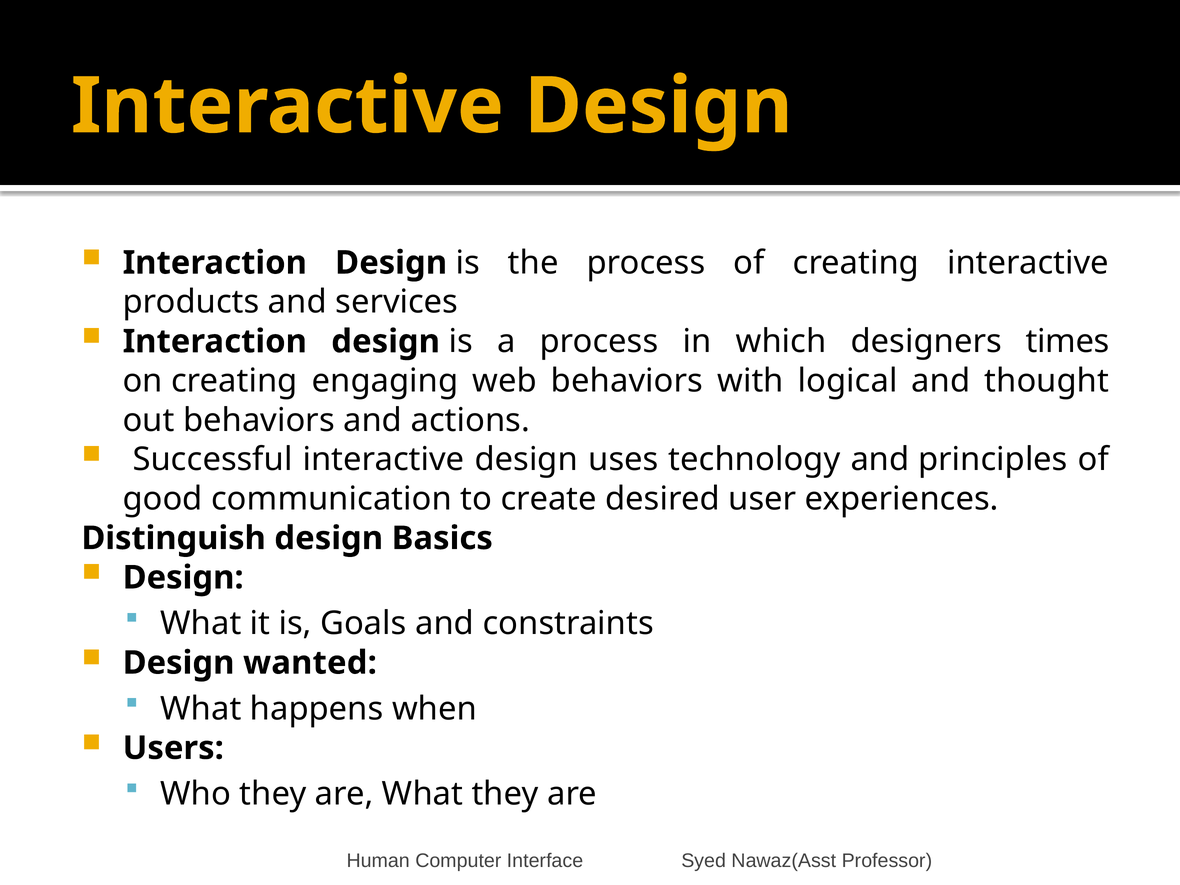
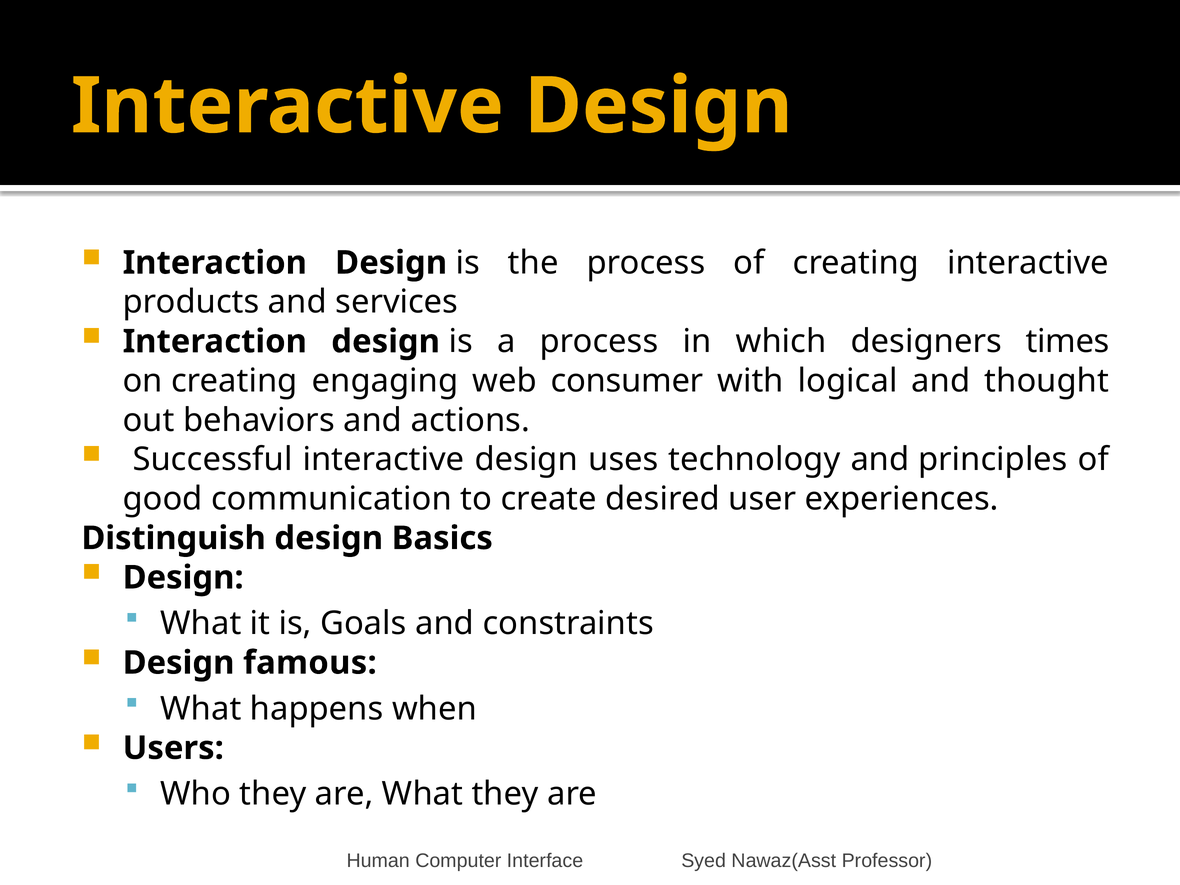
web behaviors: behaviors -> consumer (627, 381)
wanted: wanted -> famous (310, 663)
